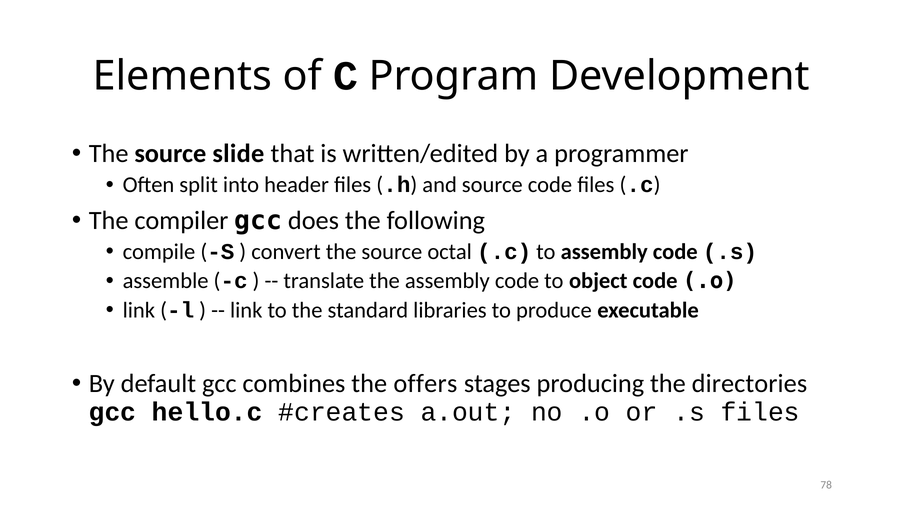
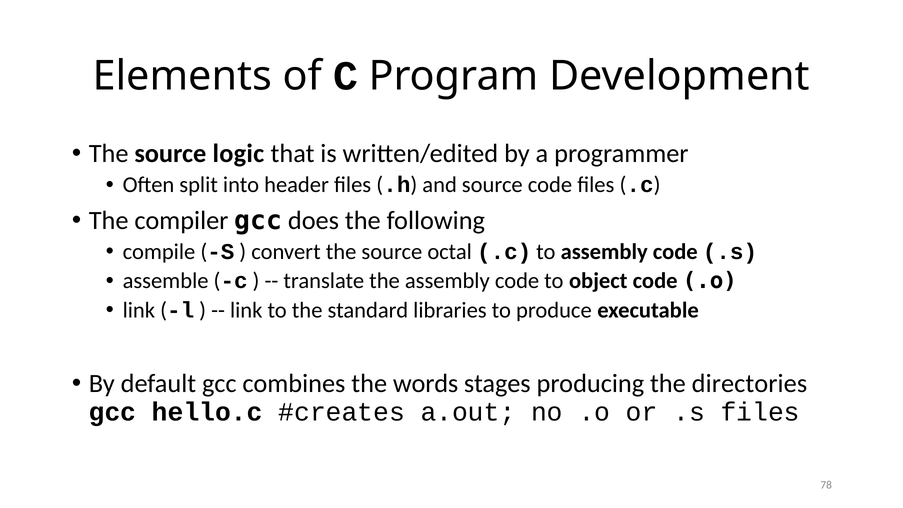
slide: slide -> logic (238, 154)
offers: offers -> words (426, 384)
